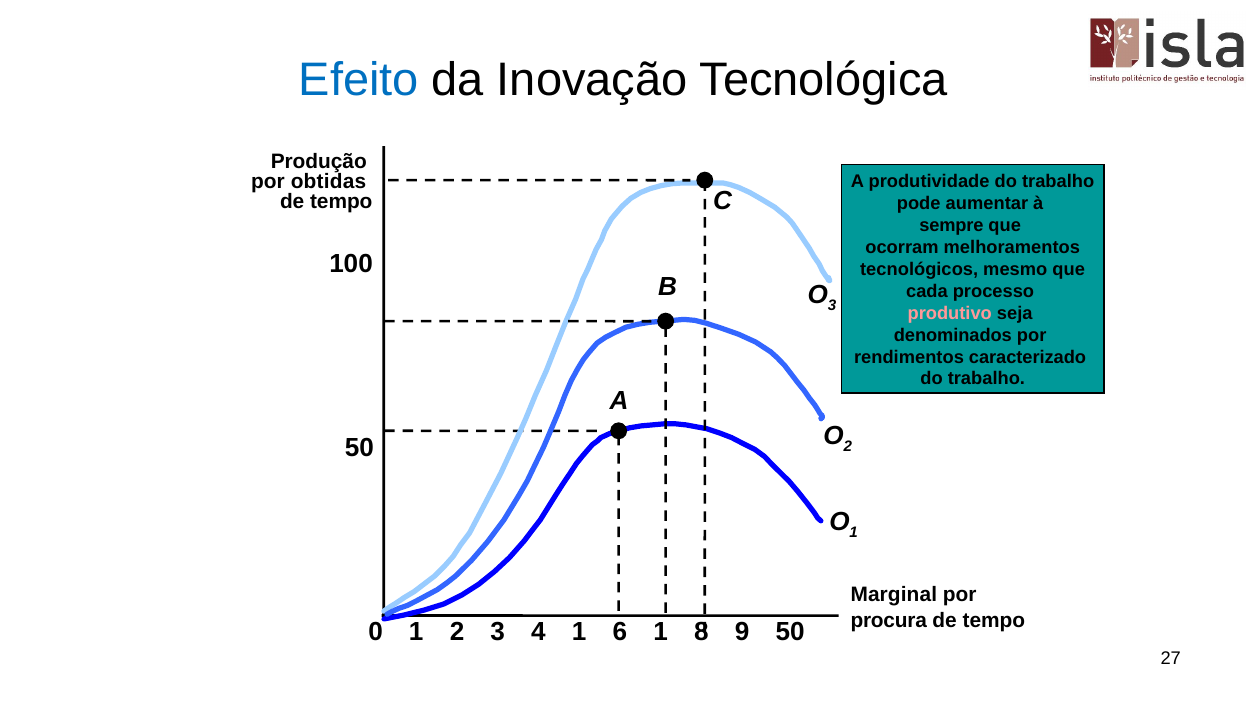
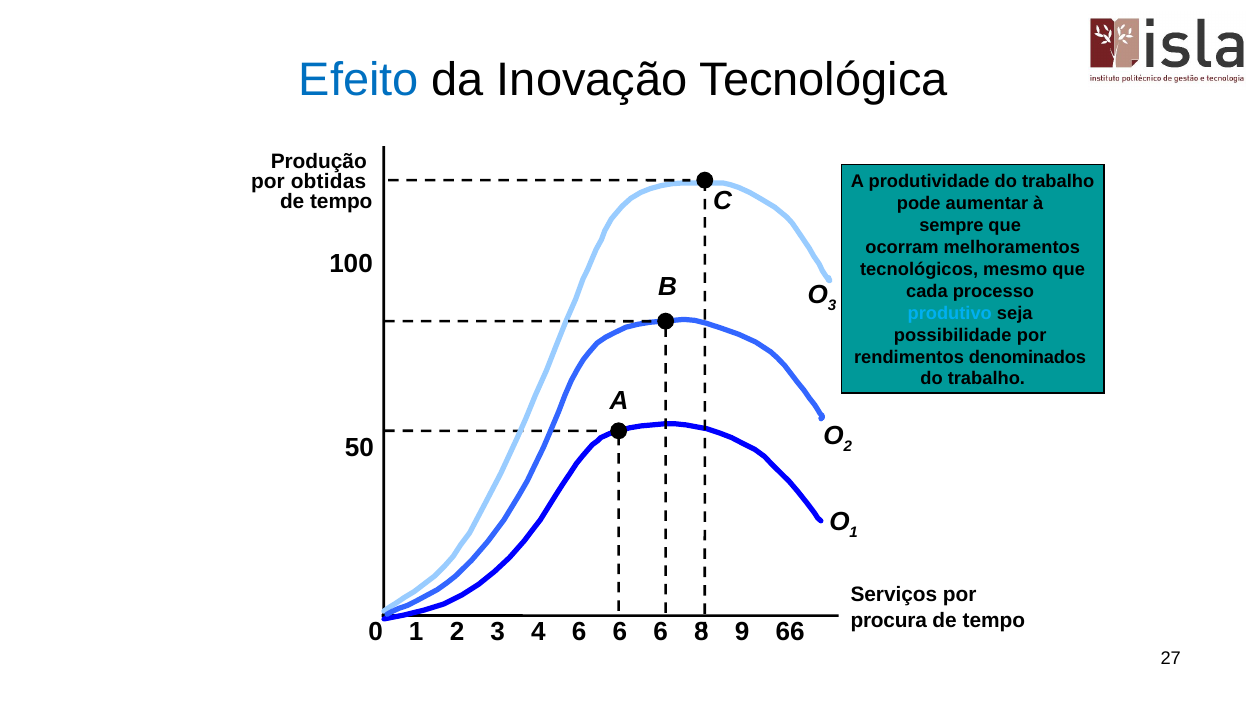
produtivo colour: pink -> light blue (950, 313)
denominados: denominados -> possibilidade (953, 335)
caracterizado: caracterizado -> denominados (1028, 357)
Marginal: Marginal -> Serviços (894, 595)
4 1: 1 -> 6 (579, 632)
1: 1 -> 6 (661, 632)
9 50: 50 -> 66 (790, 632)
